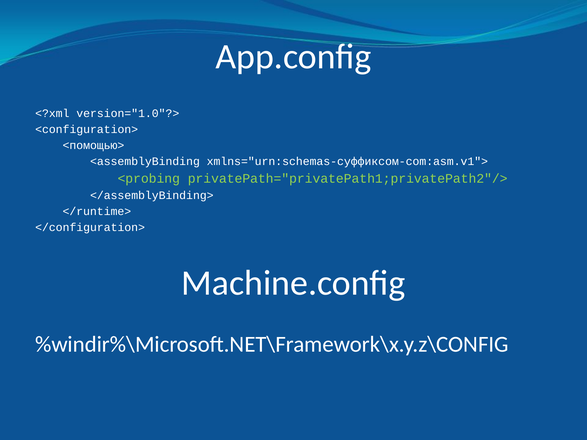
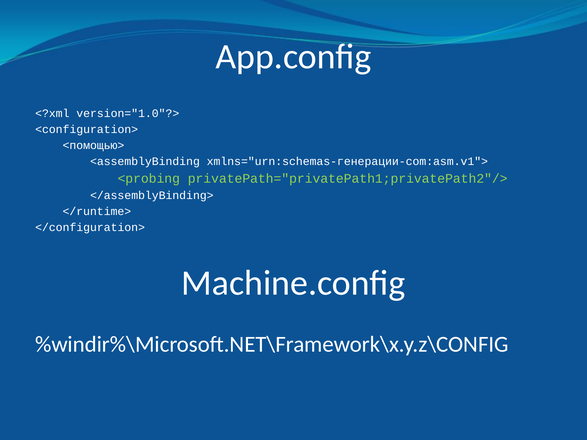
xmlns="urn:schemas-суффиксом-com:asm.v1">: xmlns="urn:schemas-суффиксом-com:asm.v1"> -> xmlns="urn:schemas-генерации-com:asm.v1"> (347, 161)
